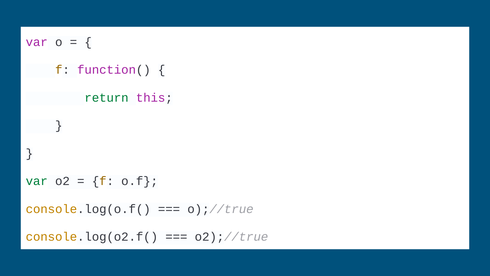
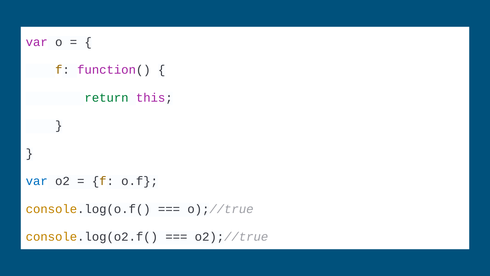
var colour: green -> blue (37, 181)
